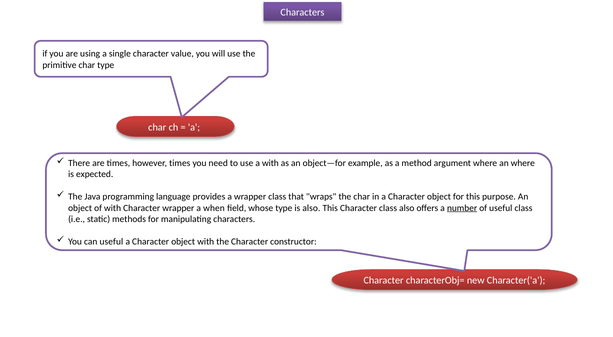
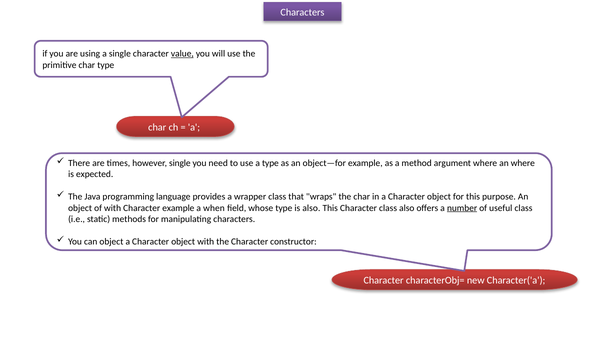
value underline: none -> present (182, 54)
however times: times -> single (180, 163)
a with: with -> type (270, 163)
Character wrapper: wrapper -> example (178, 208)
can useful: useful -> object (111, 242)
